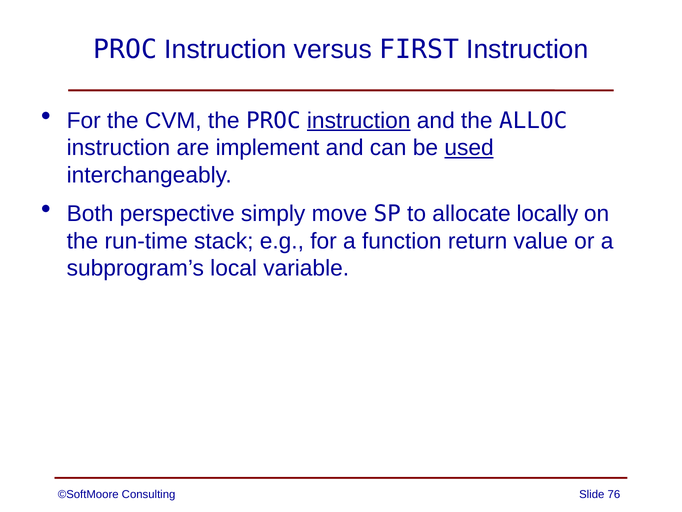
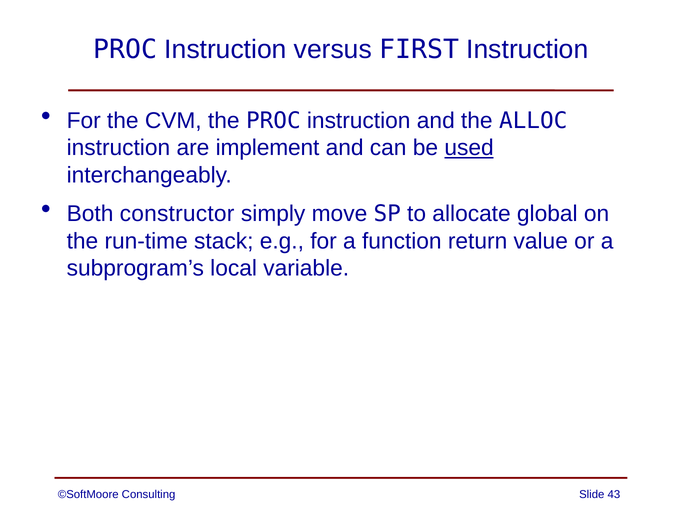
instruction underline: present -> none (359, 120)
perspective: perspective -> constructor (177, 214)
locally: locally -> global (547, 214)
76: 76 -> 43 (614, 494)
